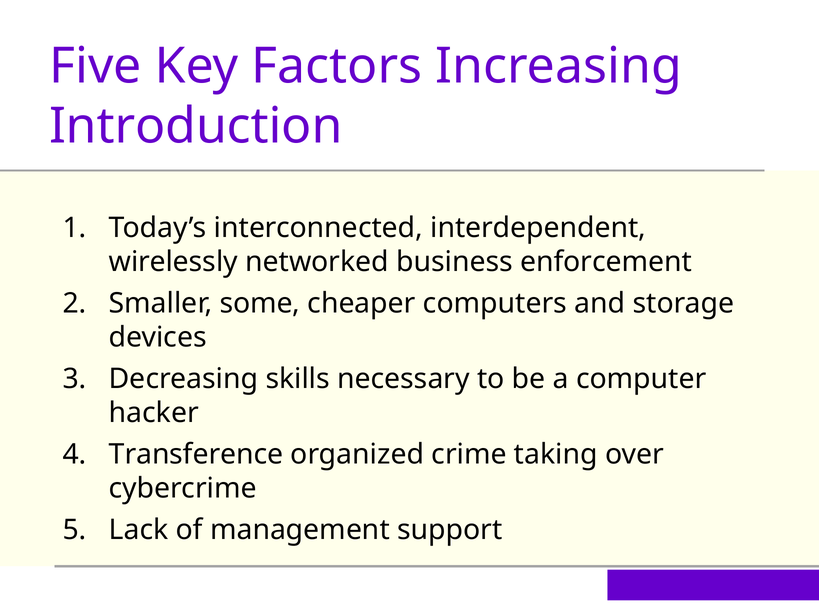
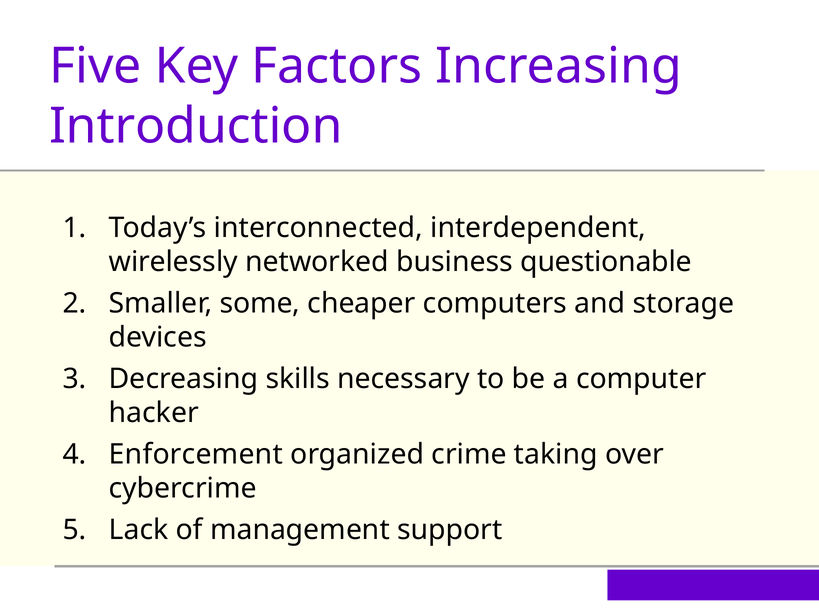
enforcement: enforcement -> questionable (606, 262)
Transference: Transference -> Enforcement (196, 454)
